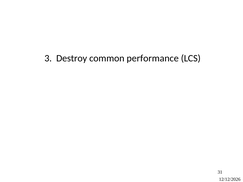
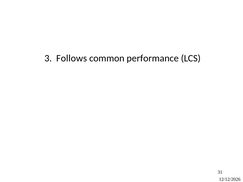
Destroy: Destroy -> Follows (72, 58)
